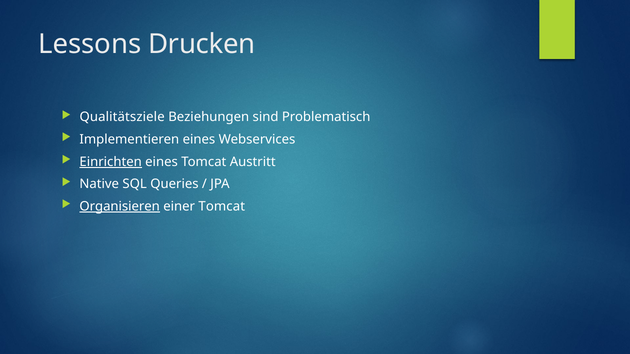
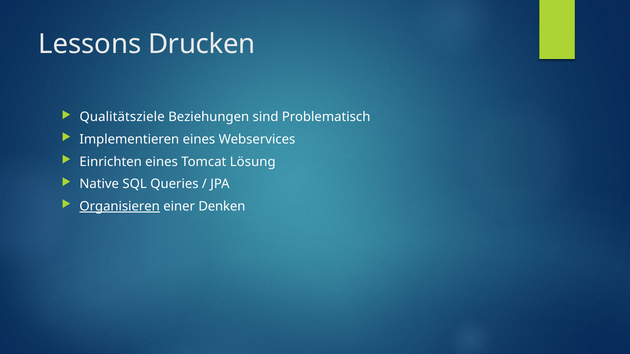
Einrichten underline: present -> none (111, 162)
Austritt: Austritt -> Lösung (253, 162)
einer Tomcat: Tomcat -> Denken (222, 207)
